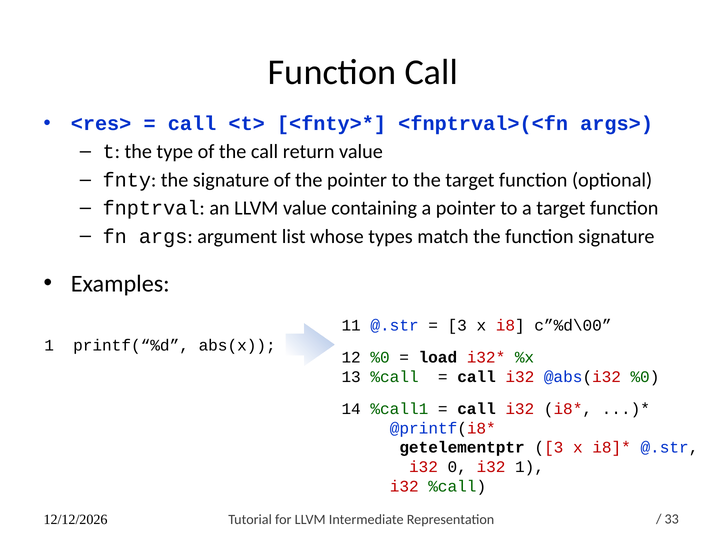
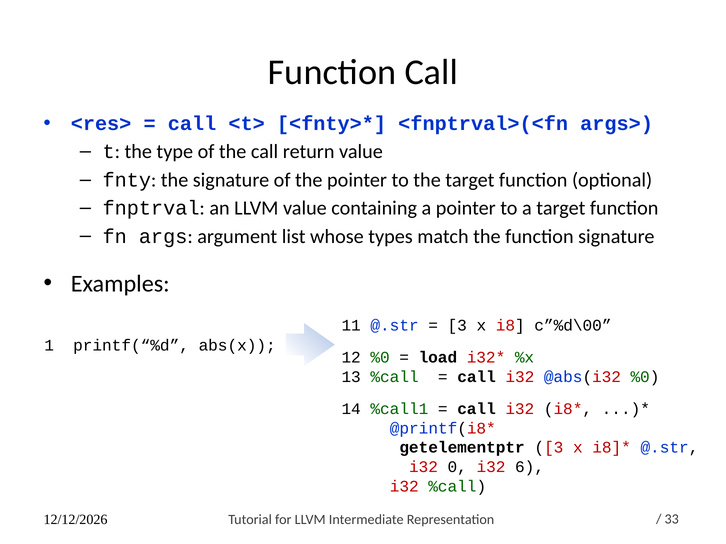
i32 1: 1 -> 6 (530, 467)
